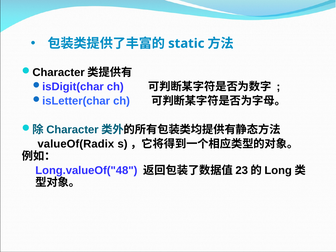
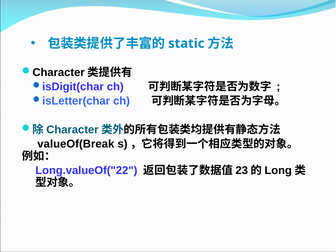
valueOf(Radix: valueOf(Radix -> valueOf(Break (76, 144)
Long.valueOf("48: Long.valueOf("48 -> Long.valueOf("22 (86, 170)
